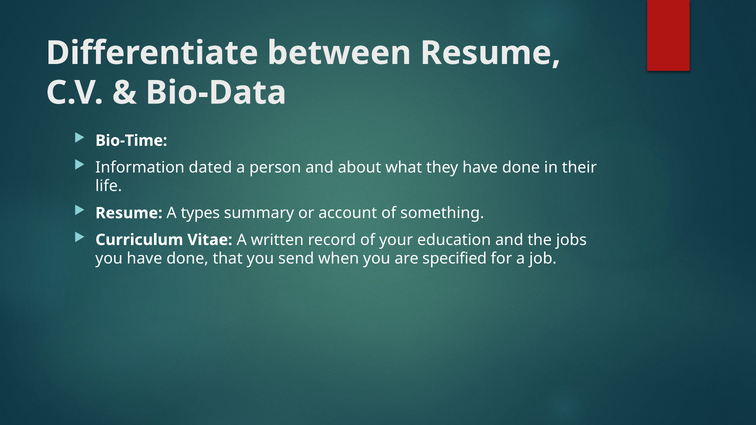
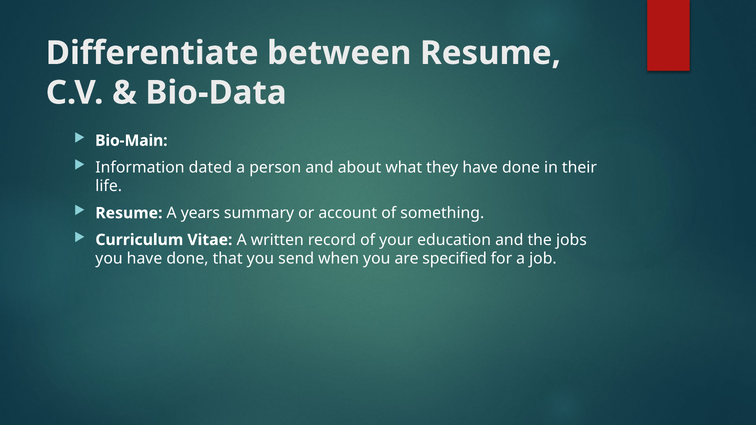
Bio-Time: Bio-Time -> Bio-Main (131, 141)
types: types -> years (200, 213)
